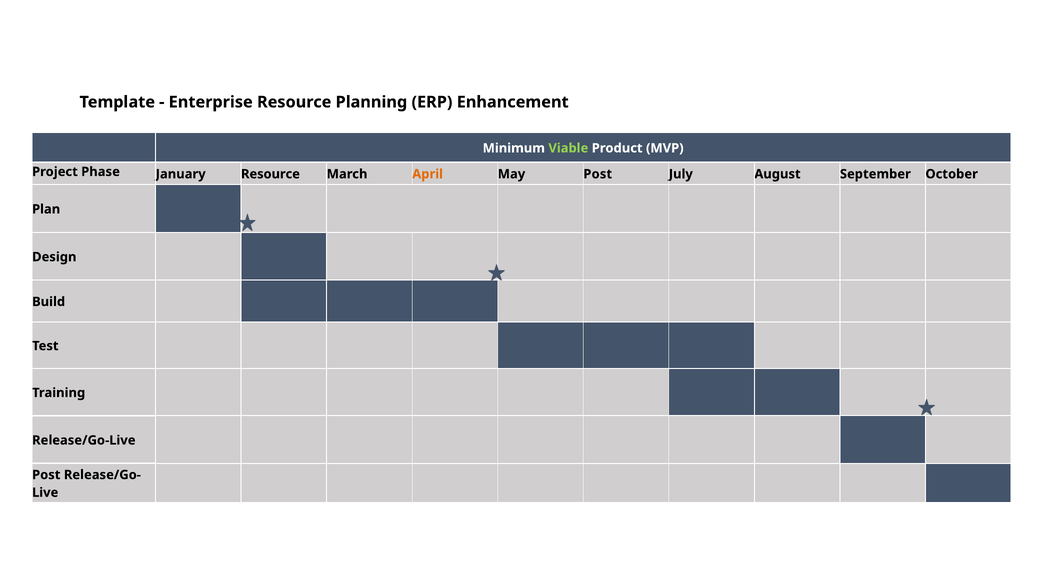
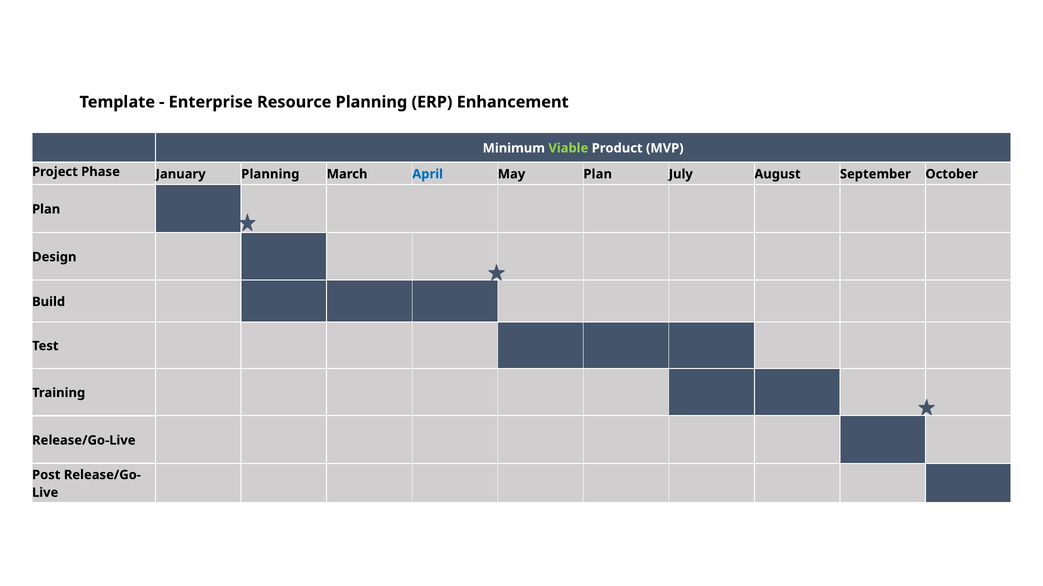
January Resource: Resource -> Planning (270, 174)
April colour: orange -> blue (428, 174)
May Post: Post -> Plan (598, 174)
